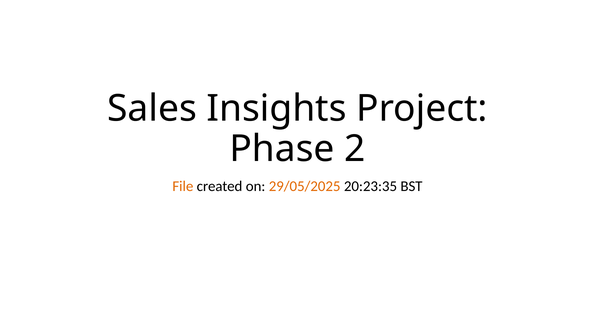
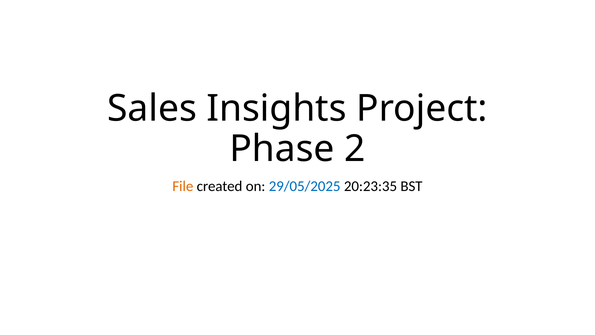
29/05/2025 colour: orange -> blue (305, 186)
